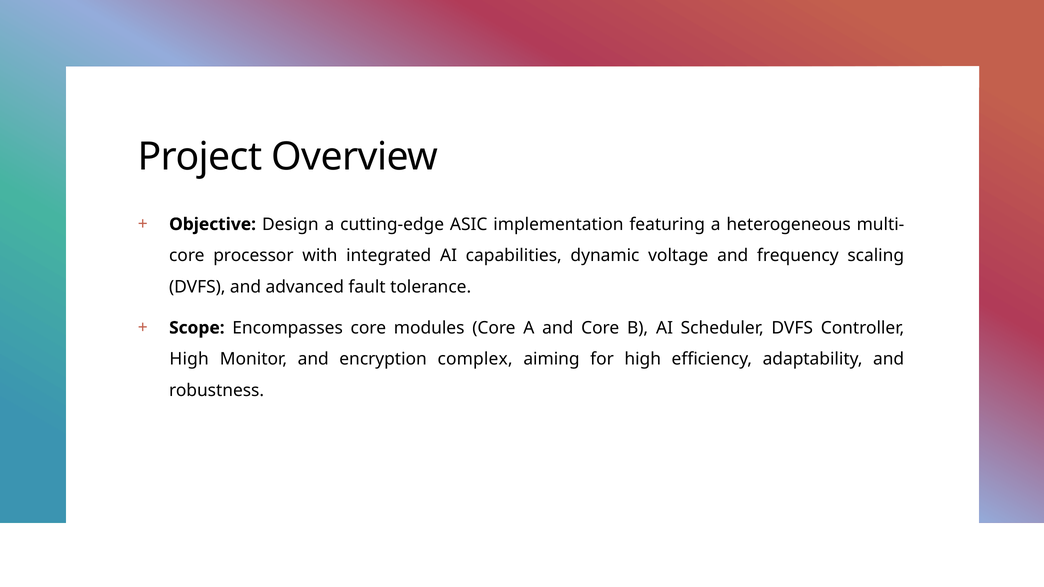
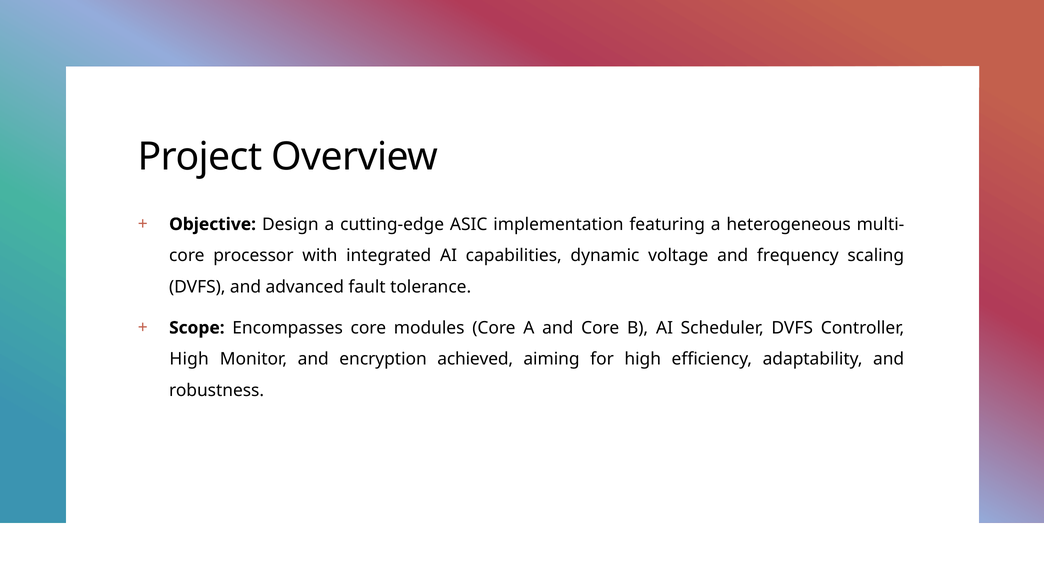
complex: complex -> achieved (475, 359)
